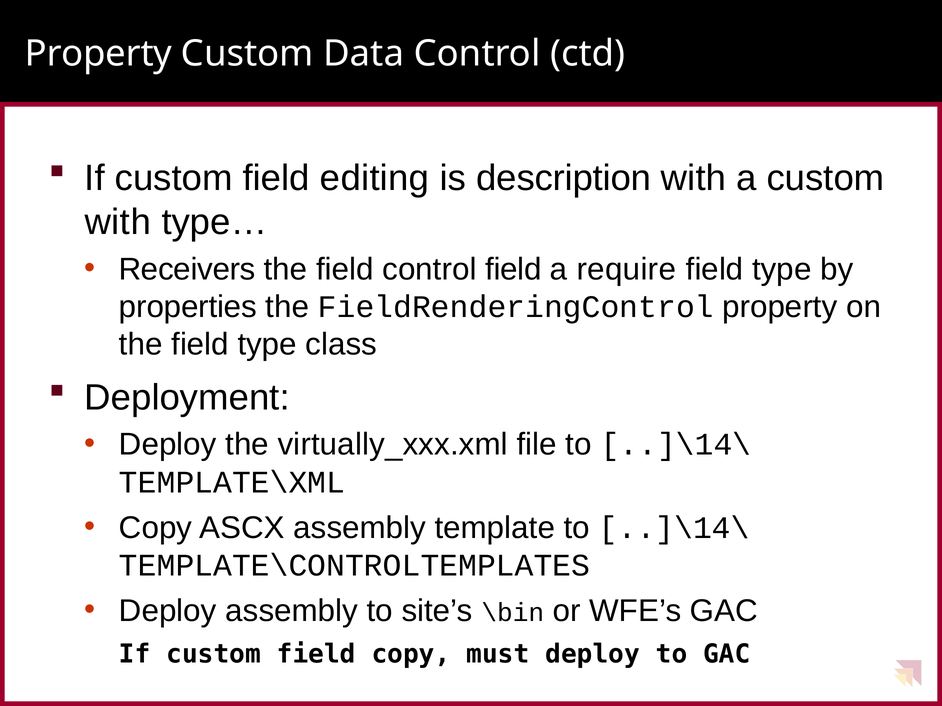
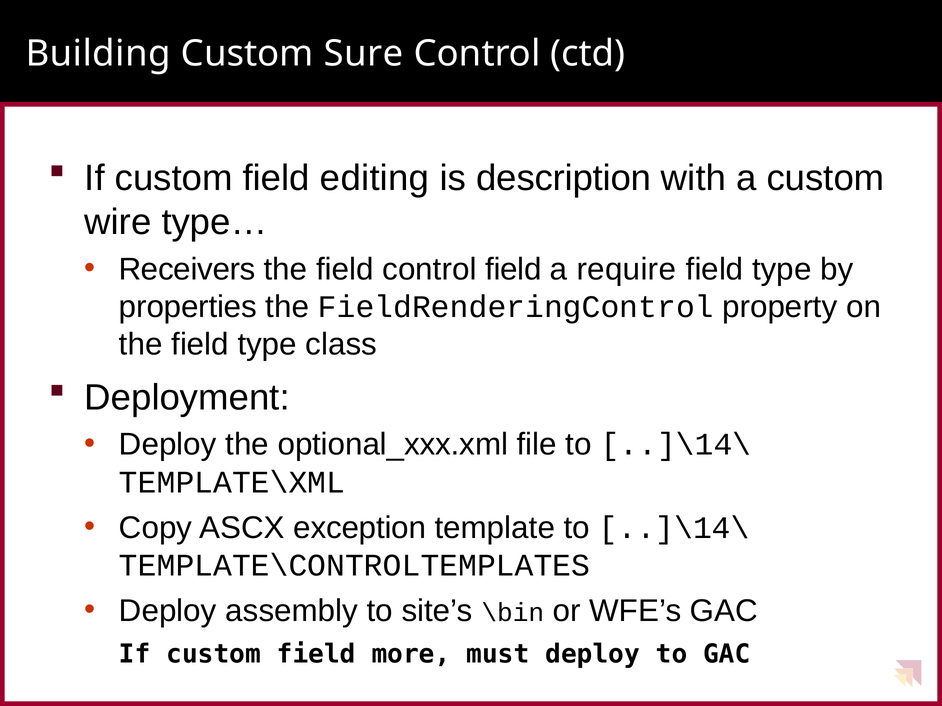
Property: Property -> Building (98, 54)
Data: Data -> Sure (363, 54)
with: with -> wire (118, 222)
virtually_xxx.xml: virtually_xxx.xml -> optional_xxx.xml (393, 445)
ASCX assembly: assembly -> exception (360, 528)
field copy: copy -> more (411, 655)
